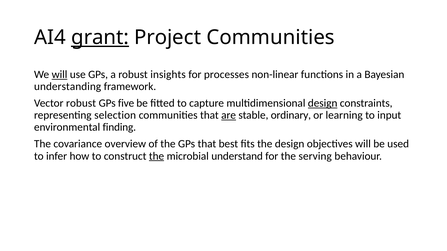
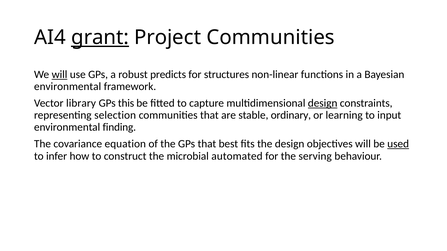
insights: insights -> predicts (168, 75)
processes: processes -> structures (227, 75)
understanding: understanding -> environmental (68, 87)
Vector robust: robust -> library (81, 103)
five: five -> this (126, 103)
are underline: present -> none (229, 115)
overview: overview -> equation (125, 144)
used underline: none -> present (398, 144)
the underline: present -> none (157, 156)
understand: understand -> automated (237, 156)
